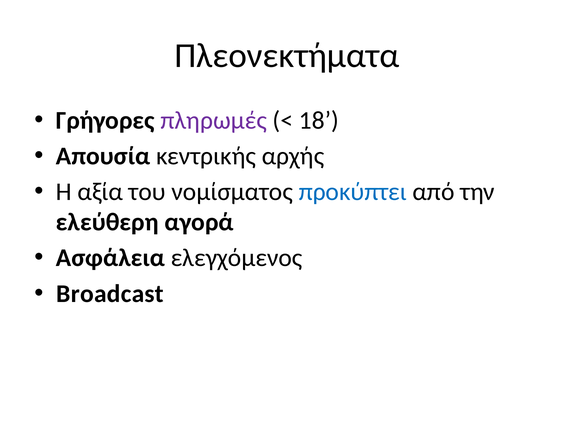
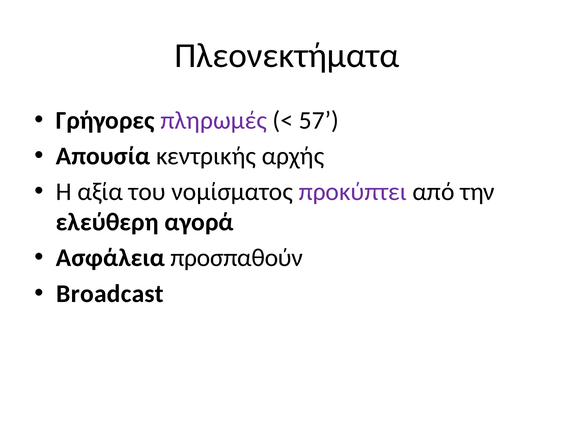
18: 18 -> 57 (319, 120)
προκύπτει colour: blue -> purple (353, 192)
ελεγχόμενος: ελεγχόμενος -> προσπαθούν (237, 258)
